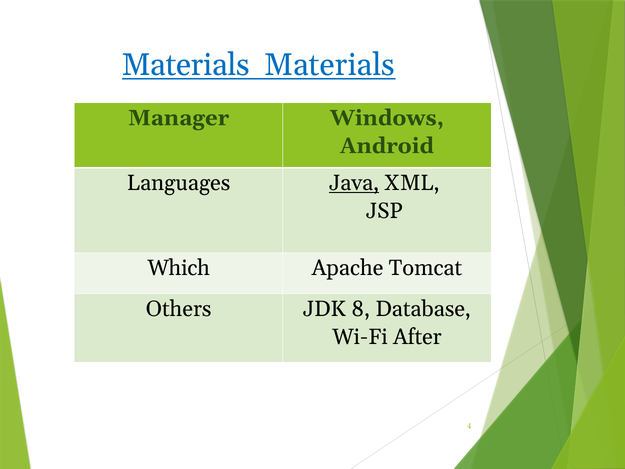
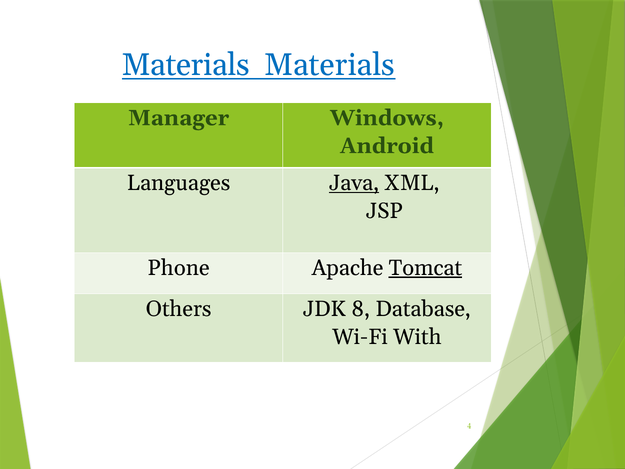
Which: Which -> Phone (179, 268)
Tomcat underline: none -> present (425, 268)
After: After -> With (417, 337)
